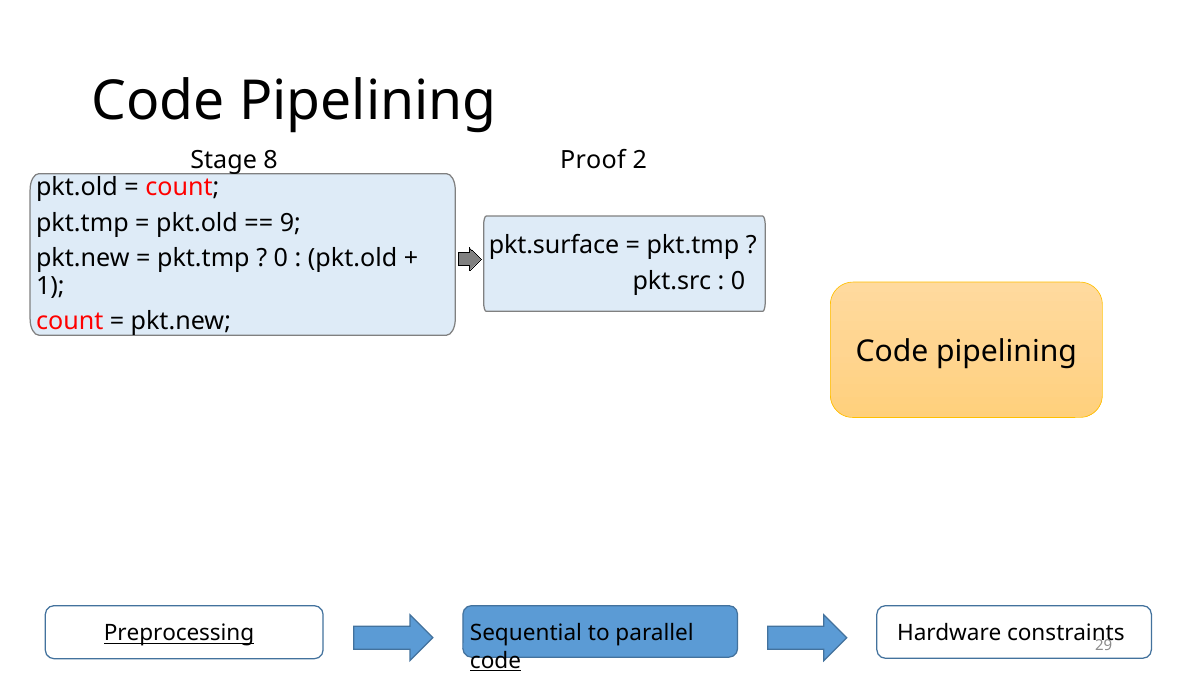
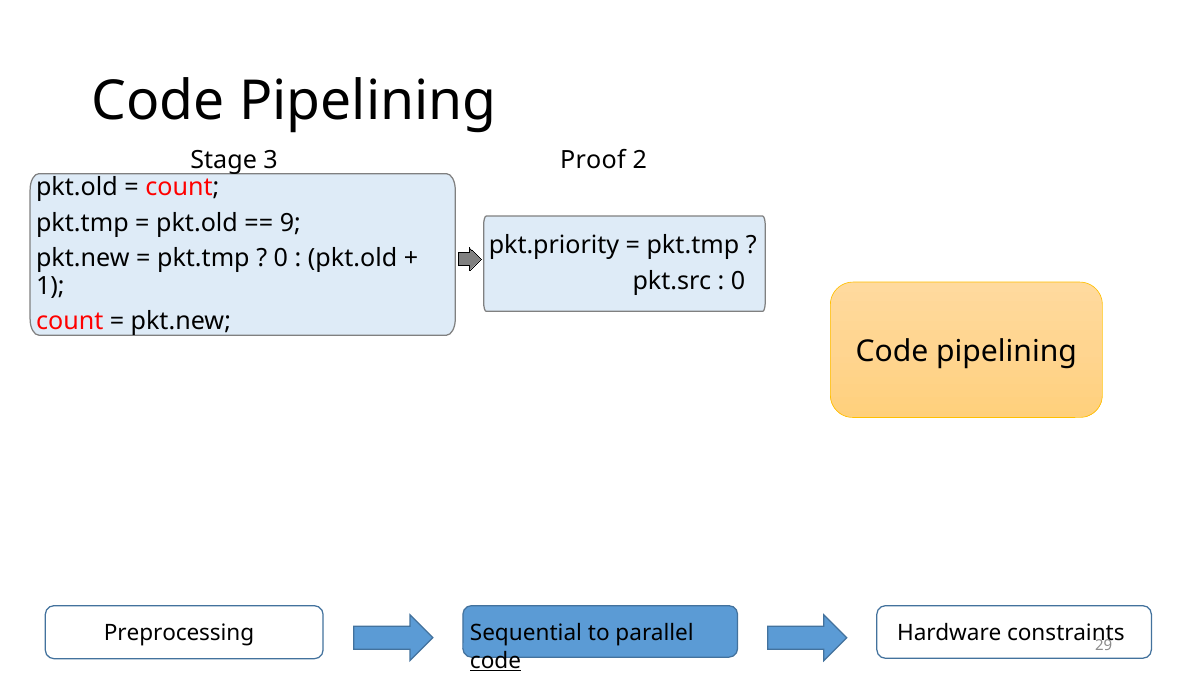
8: 8 -> 3 (271, 160)
pkt.surface: pkt.surface -> pkt.priority (554, 246)
Preprocessing underline: present -> none (179, 634)
